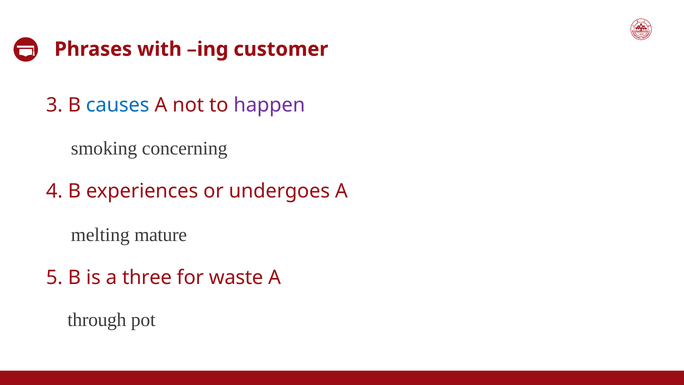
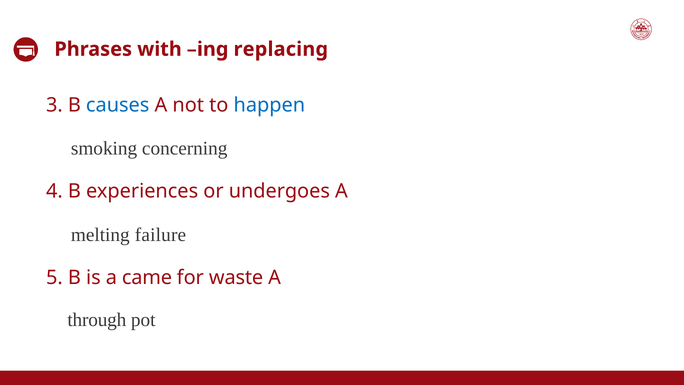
customer: customer -> replacing (281, 49)
happen colour: purple -> blue (269, 105)
mature: mature -> failure (160, 235)
three: three -> came (147, 277)
